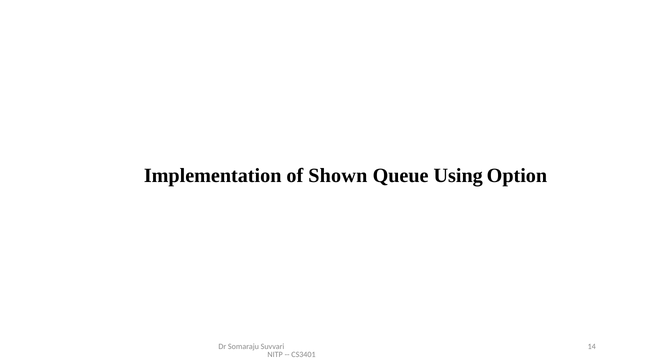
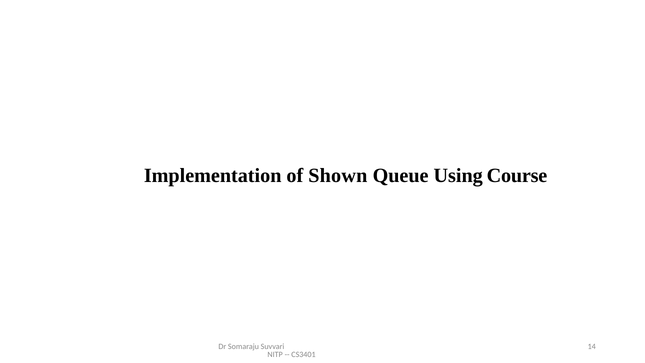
Option: Option -> Course (517, 175)
